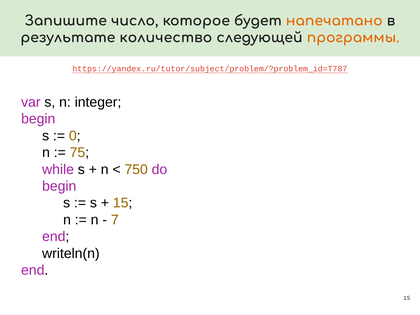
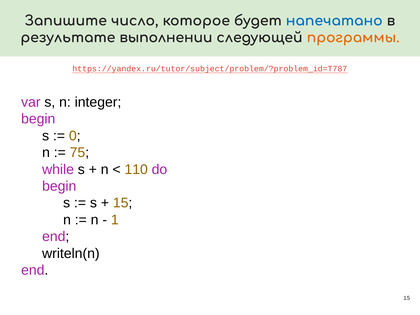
напечатано colour: orange -> blue (334, 21)
количество: количество -> выполнении (166, 38)
750: 750 -> 110 (136, 169)
7: 7 -> 1 (115, 220)
